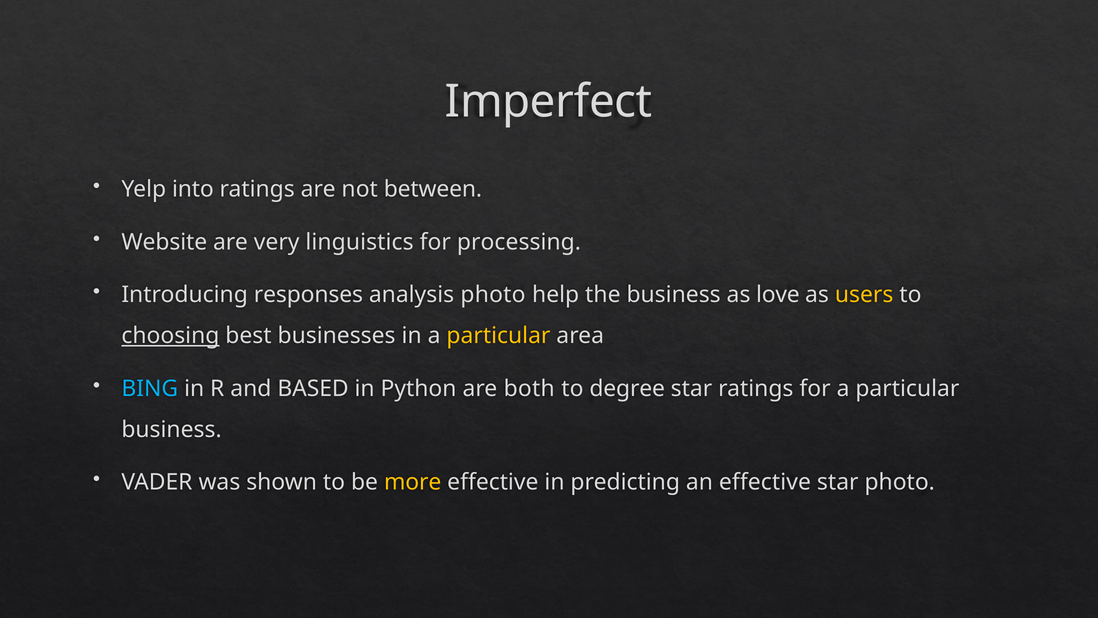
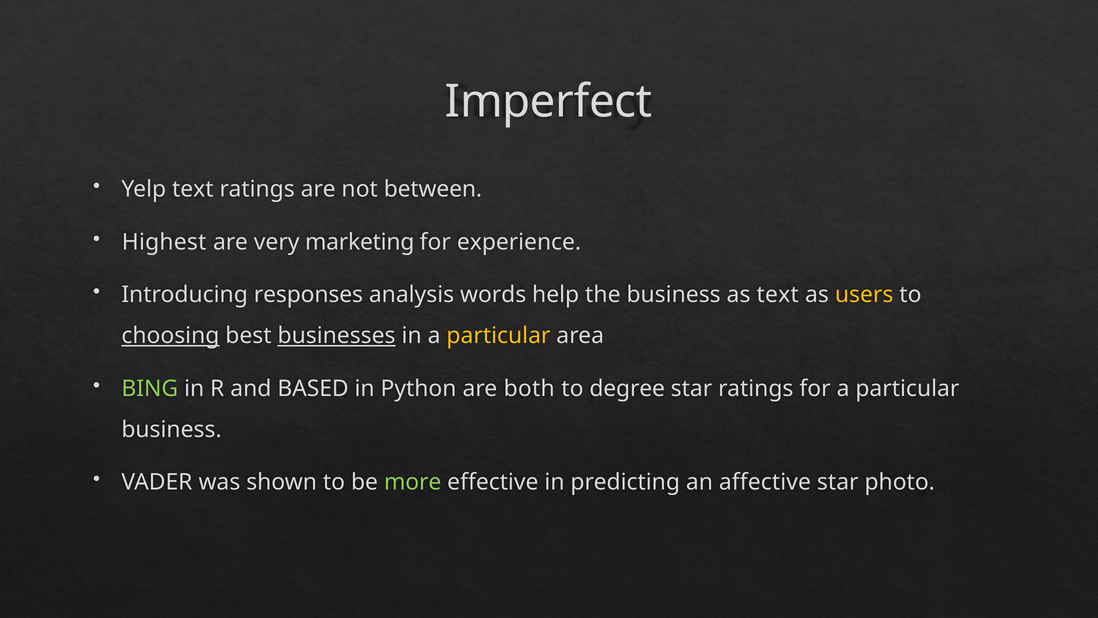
Yelp into: into -> text (193, 189)
Website: Website -> Highest (164, 242)
linguistics: linguistics -> marketing (360, 242)
processing: processing -> experience (519, 242)
analysis photo: photo -> words (493, 294)
as love: love -> text (778, 294)
businesses underline: none -> present (337, 336)
BING colour: light blue -> light green (150, 388)
more colour: yellow -> light green (413, 482)
an effective: effective -> affective (765, 482)
